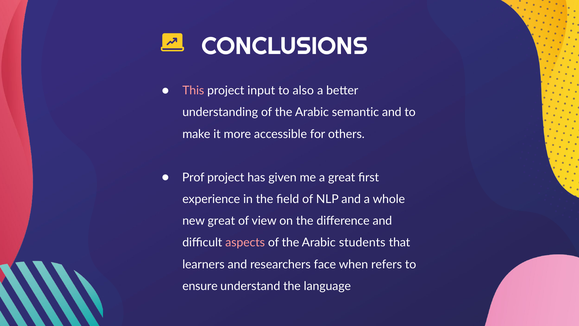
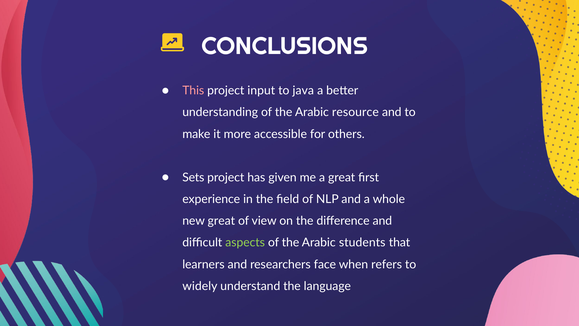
also: also -> java (303, 91)
semantic: semantic -> resource (355, 112)
Prof: Prof -> Sets (193, 177)
aspects colour: pink -> light green (245, 242)
ensure: ensure -> widely (200, 286)
